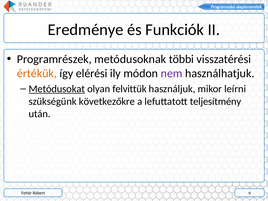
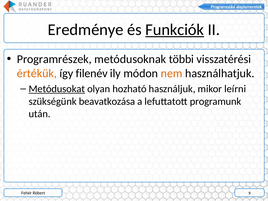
Funkciók underline: none -> present (175, 30)
elérési: elérési -> filenév (92, 73)
nem colour: purple -> orange (172, 73)
felvittük: felvittük -> hozható (130, 89)
következőkre: következőkre -> beavatkozása (107, 101)
teljesítmény: teljesítmény -> programunk (216, 101)
